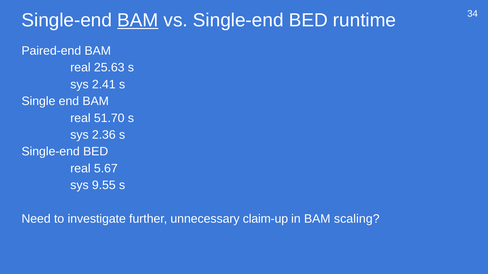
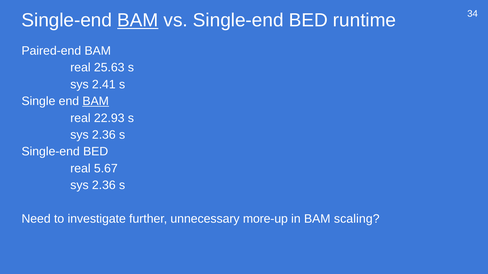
BAM underline: none -> present (96, 101)
51.70: 51.70 -> 22.93 (109, 118)
9.55: 9.55 -> 2.36 (104, 186)
claim-up: claim-up -> more-up (265, 219)
